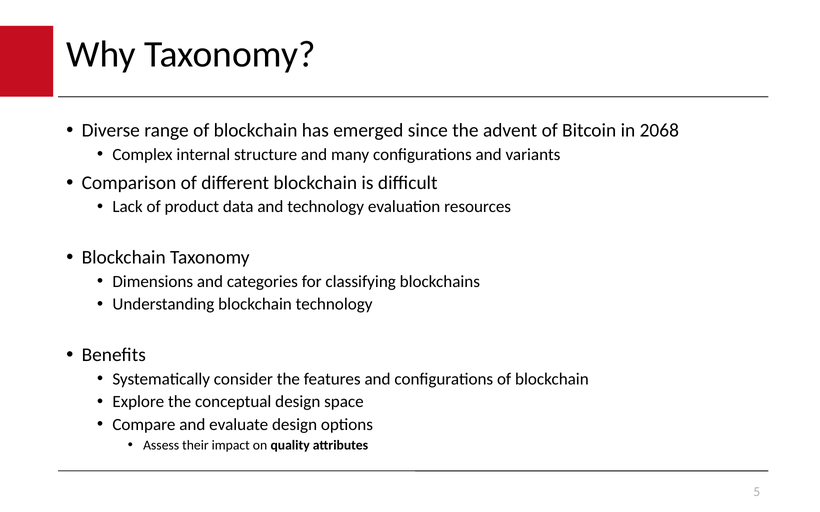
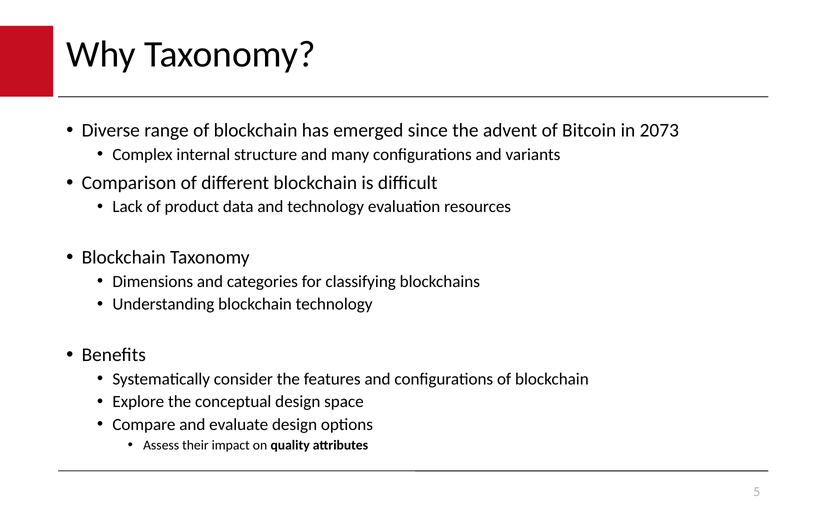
2068: 2068 -> 2073 (659, 131)
